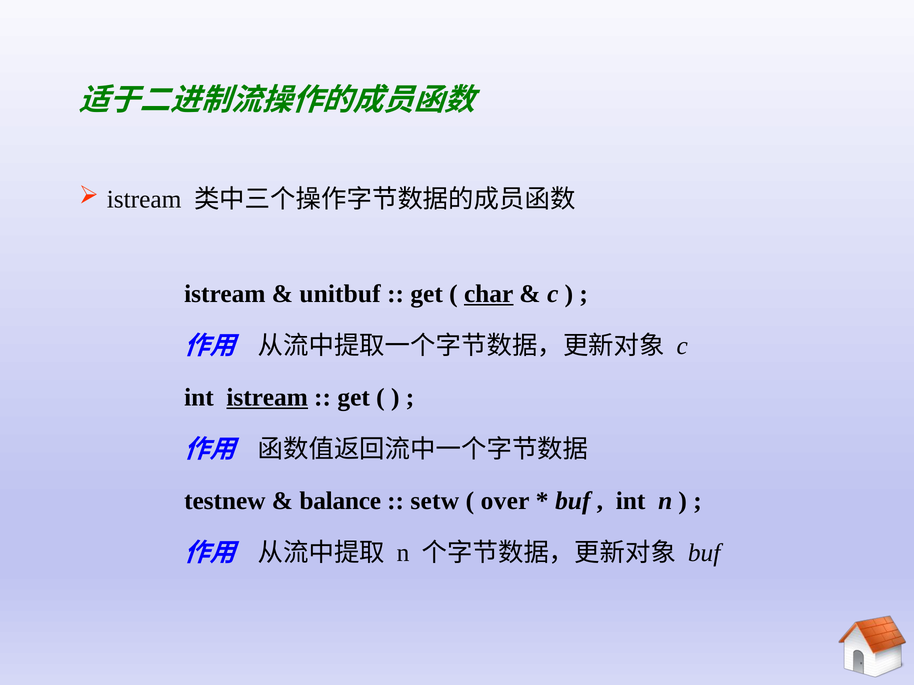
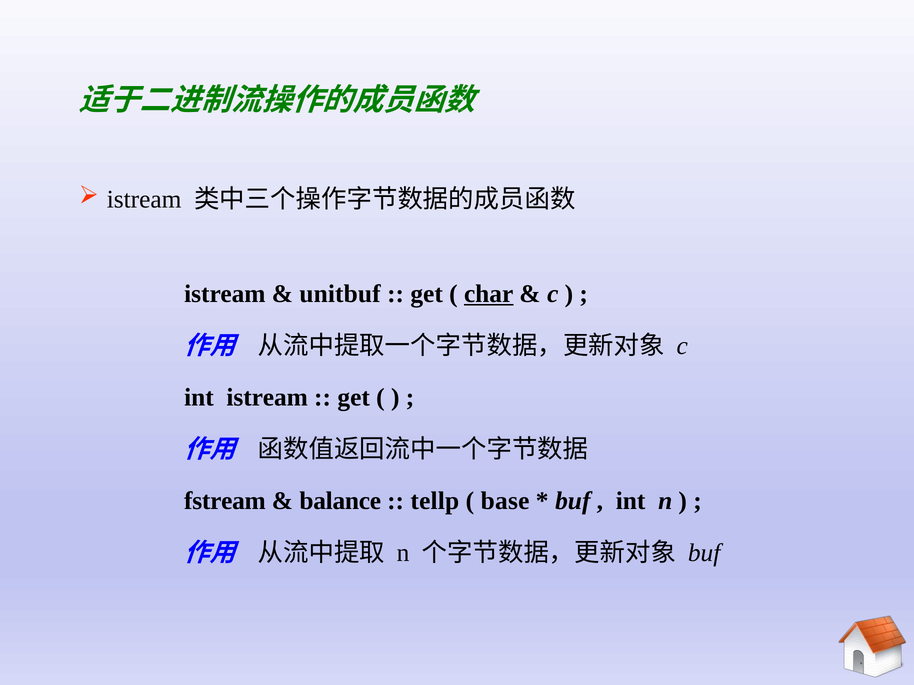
istream underline: present -> none (267, 398)
testnew: testnew -> fstream (225, 501)
setw: setw -> tellp (435, 501)
over: over -> base (505, 501)
